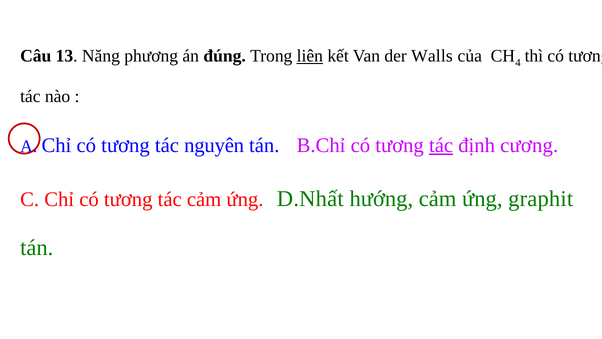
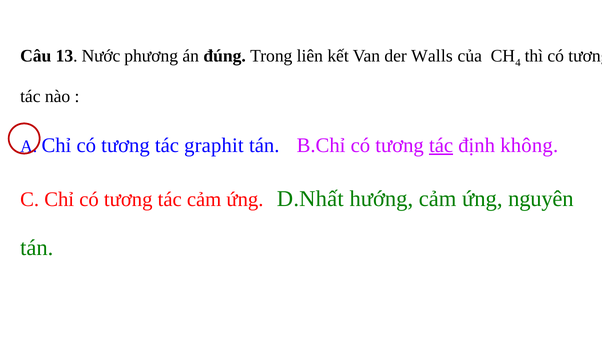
Năng: Năng -> Nước (101, 56)
liên underline: present -> none (310, 56)
nguyên: nguyên -> graphit (214, 145)
cương: cương -> không (529, 145)
graphit: graphit -> nguyên (541, 199)
